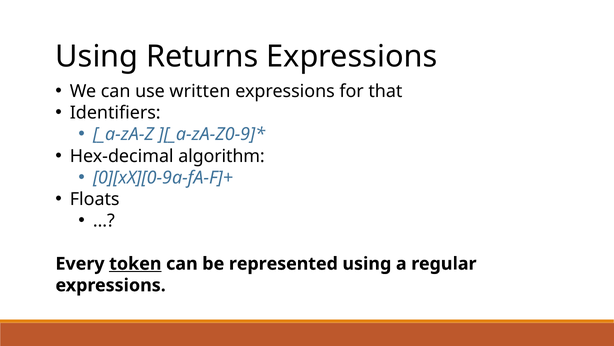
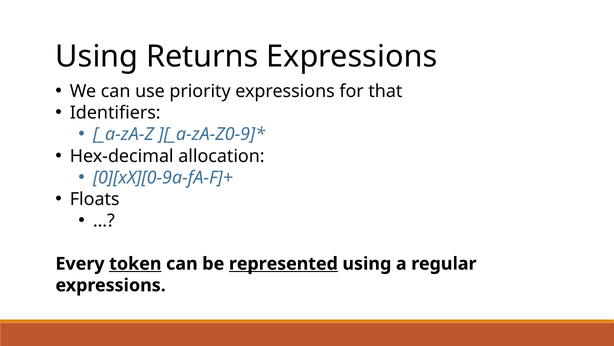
written: written -> priority (200, 91)
algorithm: algorithm -> allocation (221, 156)
represented underline: none -> present (283, 263)
